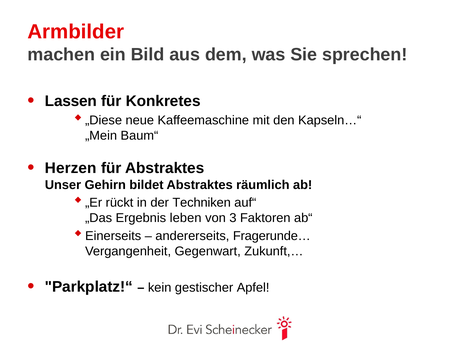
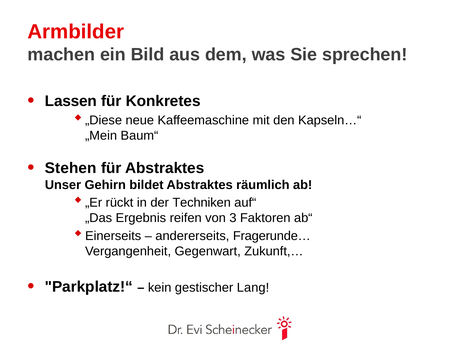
Herzen: Herzen -> Stehen (71, 168)
leben: leben -> reifen (186, 218)
Apfel: Apfel -> Lang (253, 288)
